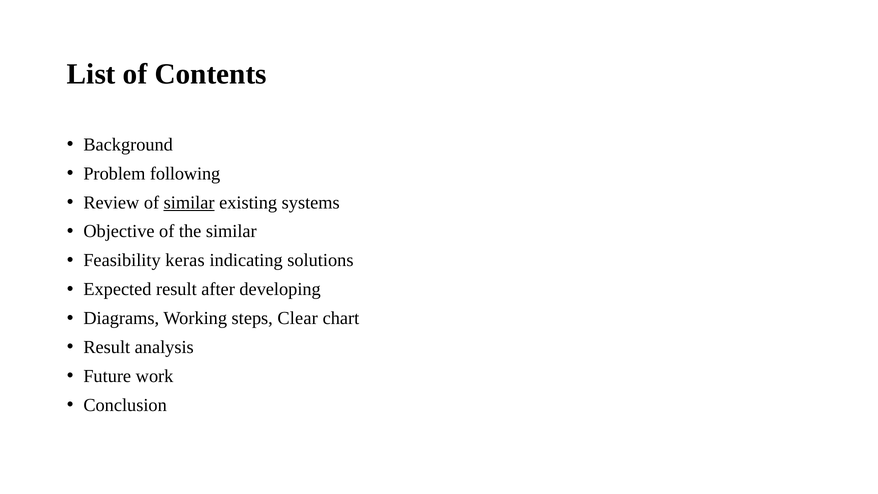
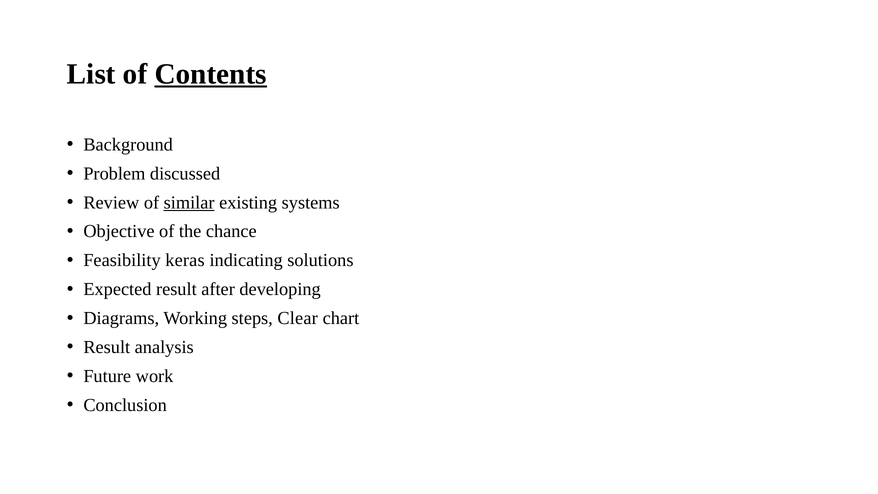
Contents underline: none -> present (211, 74)
following: following -> discussed (185, 173)
the similar: similar -> chance (231, 231)
